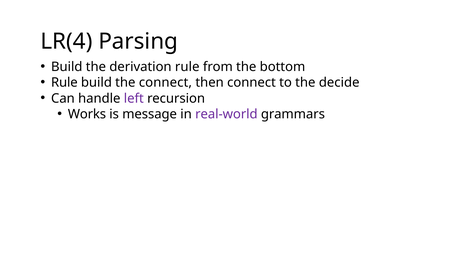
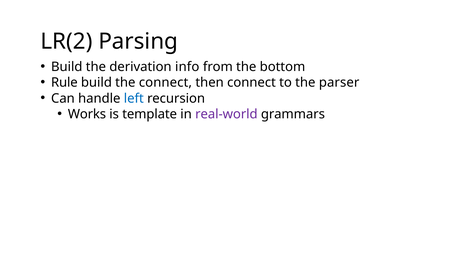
LR(4: LR(4 -> LR(2 (67, 41)
derivation rule: rule -> info (187, 67)
decide: decide -> parser (339, 82)
left colour: purple -> blue (134, 98)
message: message -> template (150, 114)
